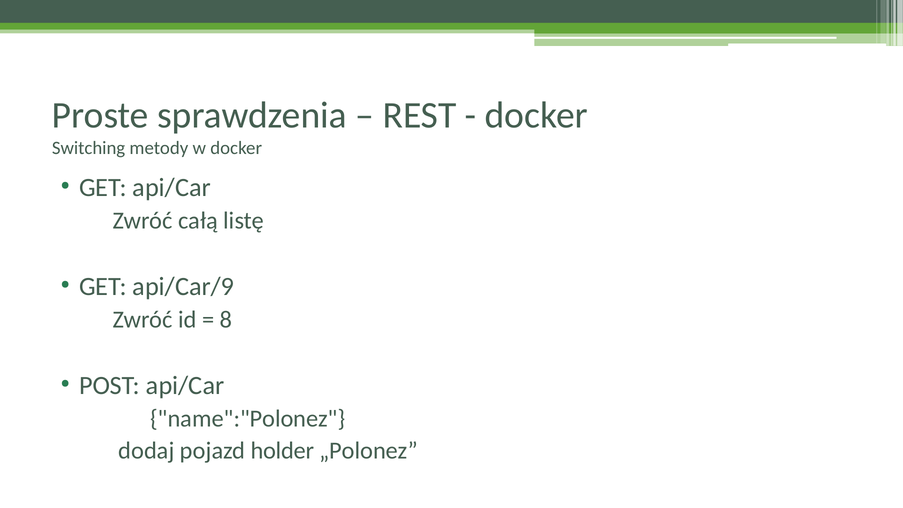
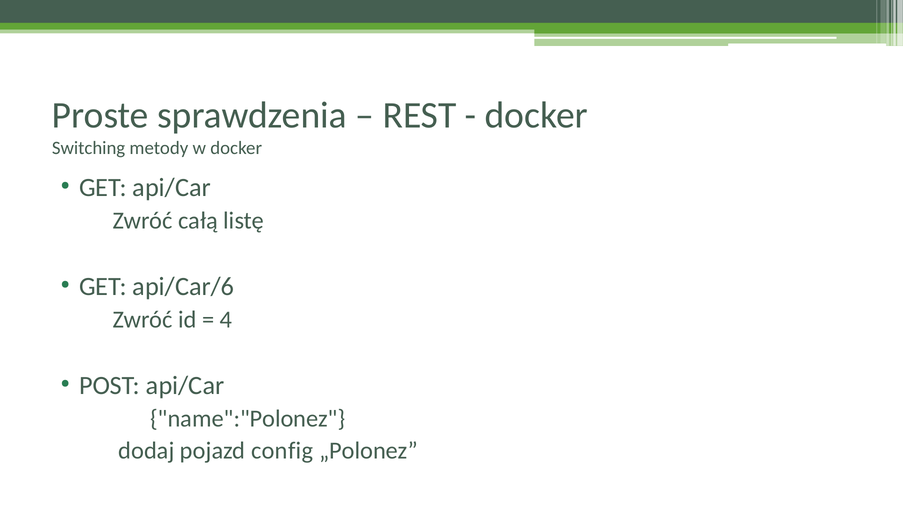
api/Car/9: api/Car/9 -> api/Car/6 (183, 286)
8: 8 -> 4 (226, 320)
holder: holder -> config (282, 451)
